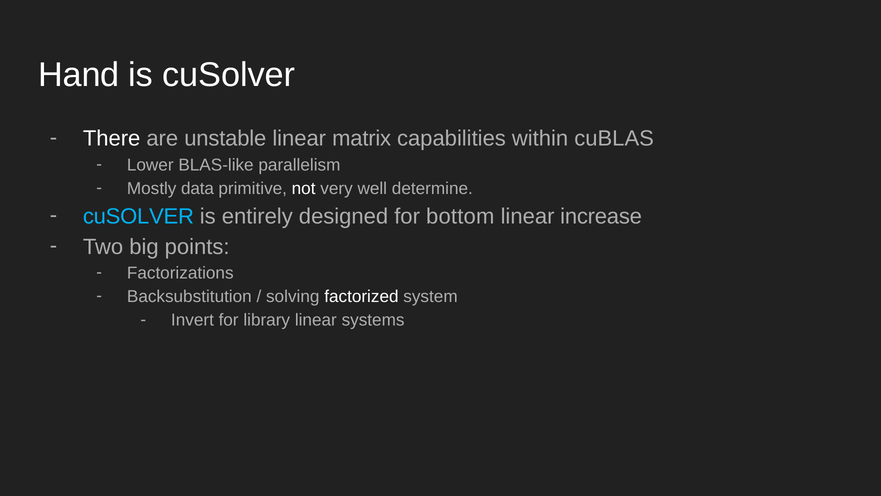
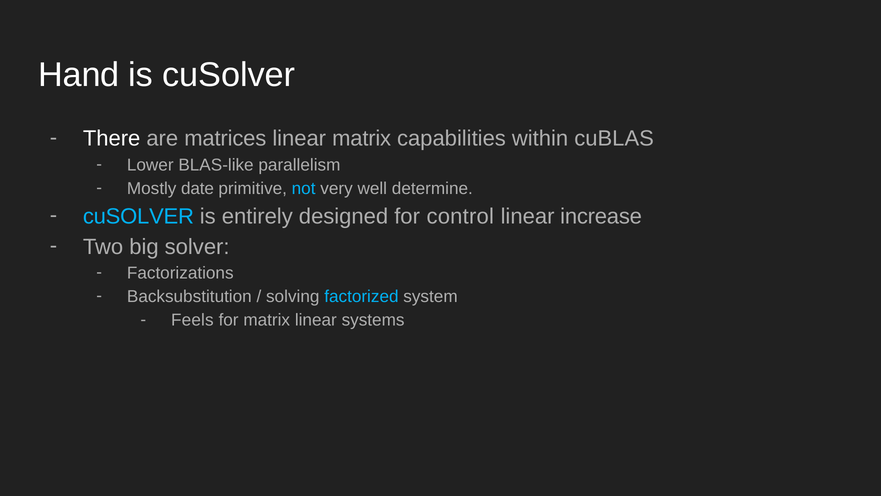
unstable: unstable -> matrices (225, 139)
data: data -> date (198, 188)
not colour: white -> light blue (304, 188)
bottom: bottom -> control (460, 216)
points: points -> solver (197, 247)
factorized colour: white -> light blue (361, 296)
Invert: Invert -> Feels (192, 320)
for library: library -> matrix (267, 320)
